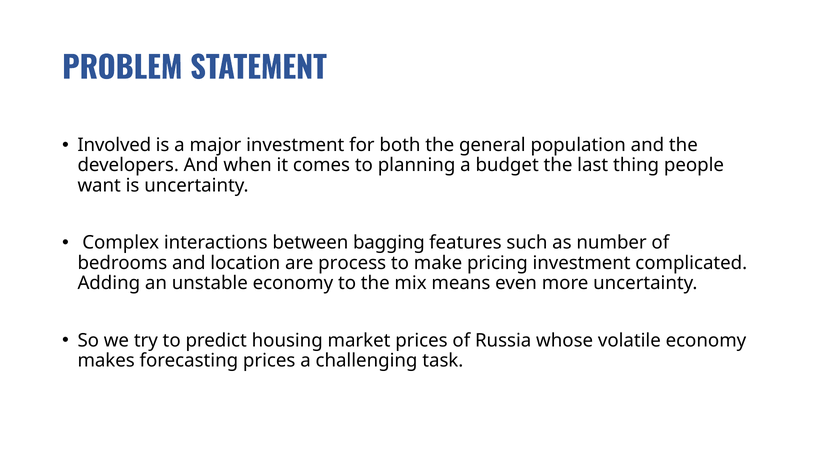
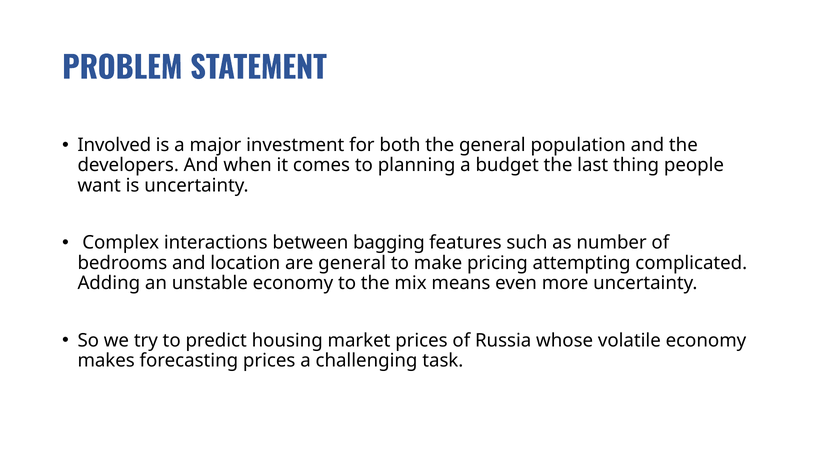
are process: process -> general (352, 263)
pricing investment: investment -> attempting (582, 263)
